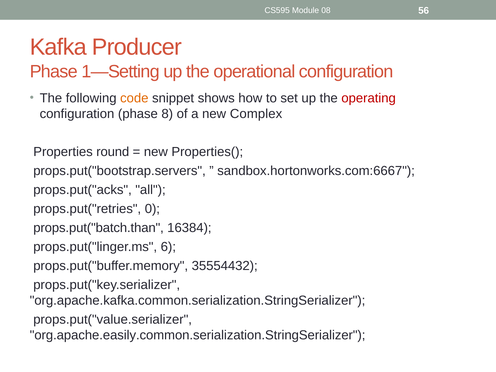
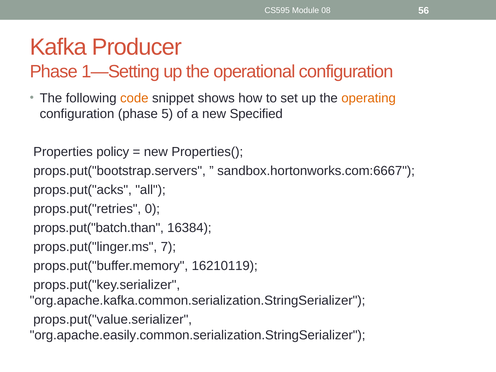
operating colour: red -> orange (369, 98)
8: 8 -> 5 (167, 114)
Complex: Complex -> Specified (256, 114)
round: round -> policy (113, 152)
6: 6 -> 7 (168, 247)
35554432: 35554432 -> 16210119 (225, 266)
